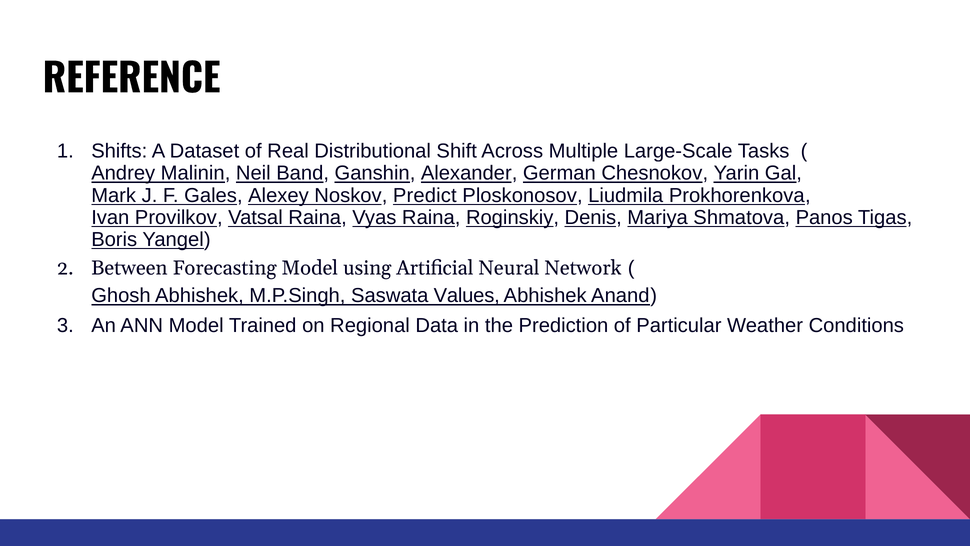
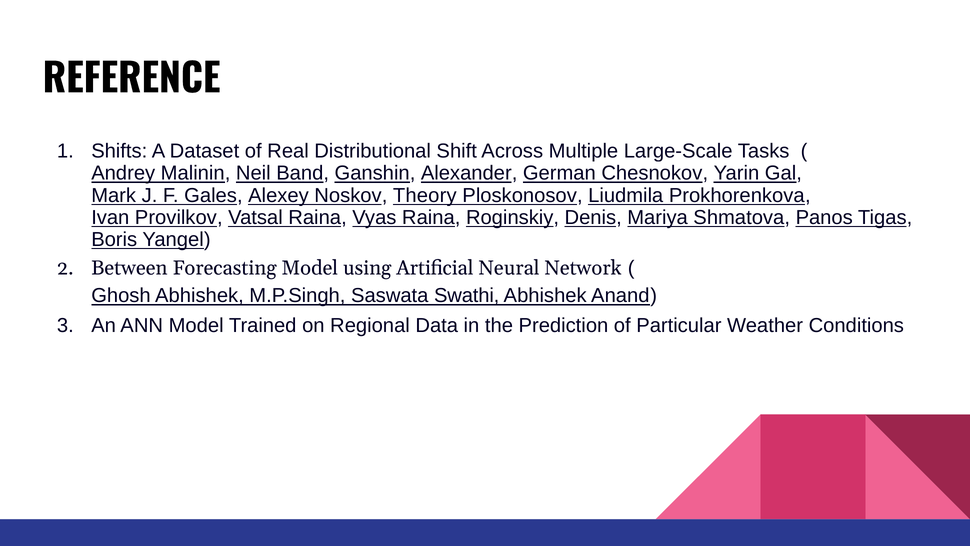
Predict: Predict -> Theory (425, 195)
Values: Values -> Swathi (467, 296)
